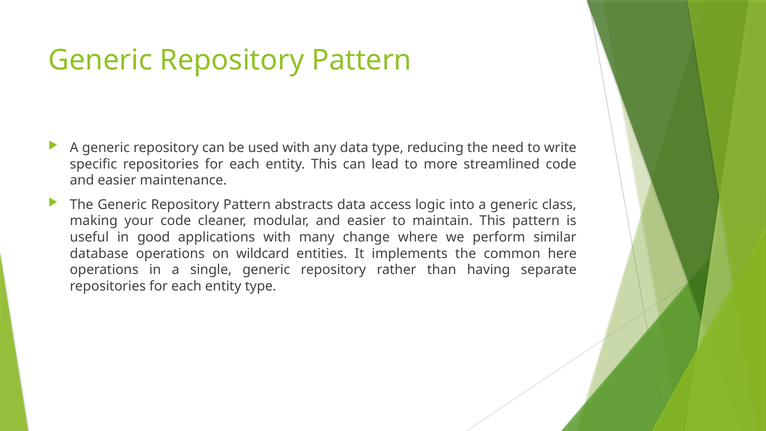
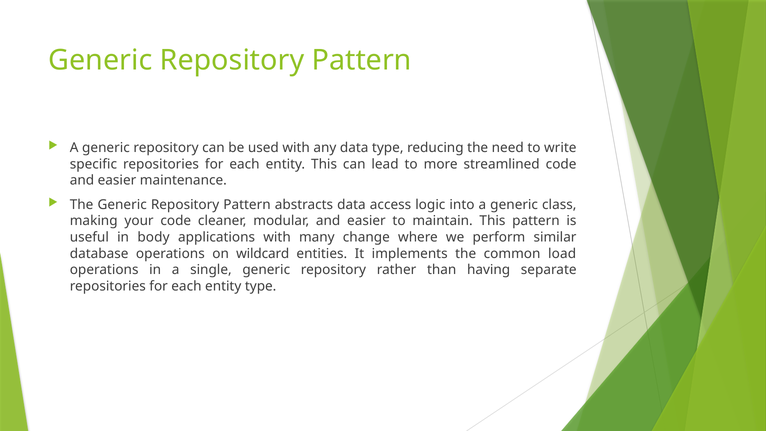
good: good -> body (153, 237)
here: here -> load (562, 254)
